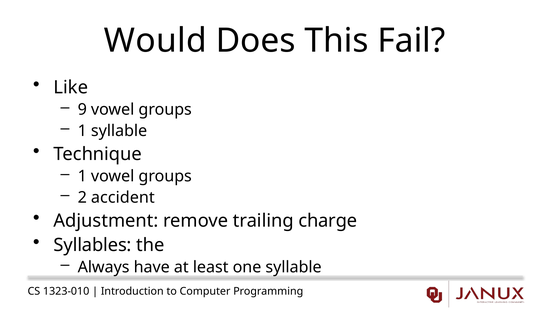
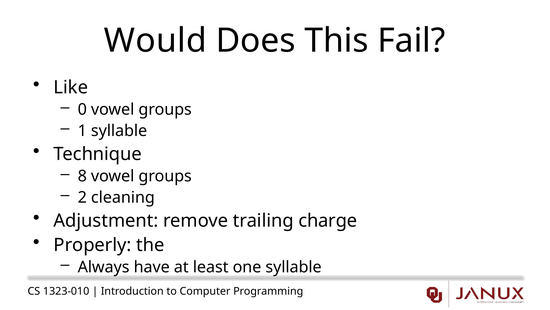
9: 9 -> 0 (82, 109)
1: 1 -> 8 (82, 176)
accident: accident -> cleaning (123, 197)
Syllables: Syllables -> Properly (93, 245)
